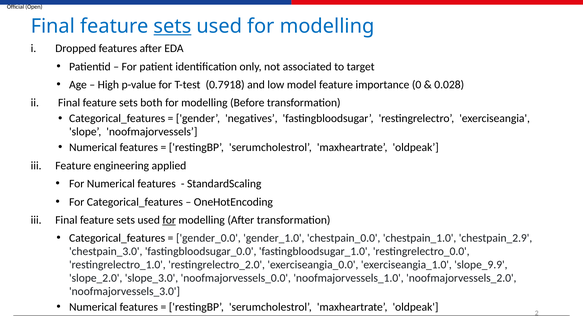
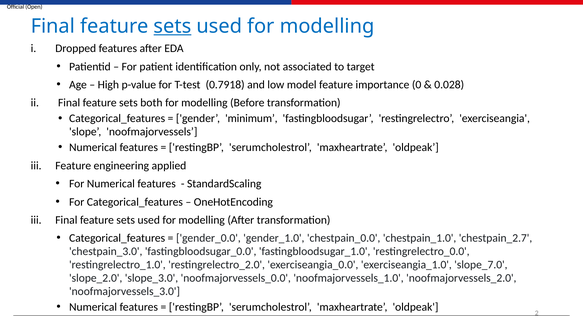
negatives: negatives -> minimum (251, 119)
for underline: present -> none (169, 220)
chestpain_2.9: chestpain_2.9 -> chestpain_2.7 (496, 238)
slope_9.9: slope_9.9 -> slope_7.0 (481, 265)
